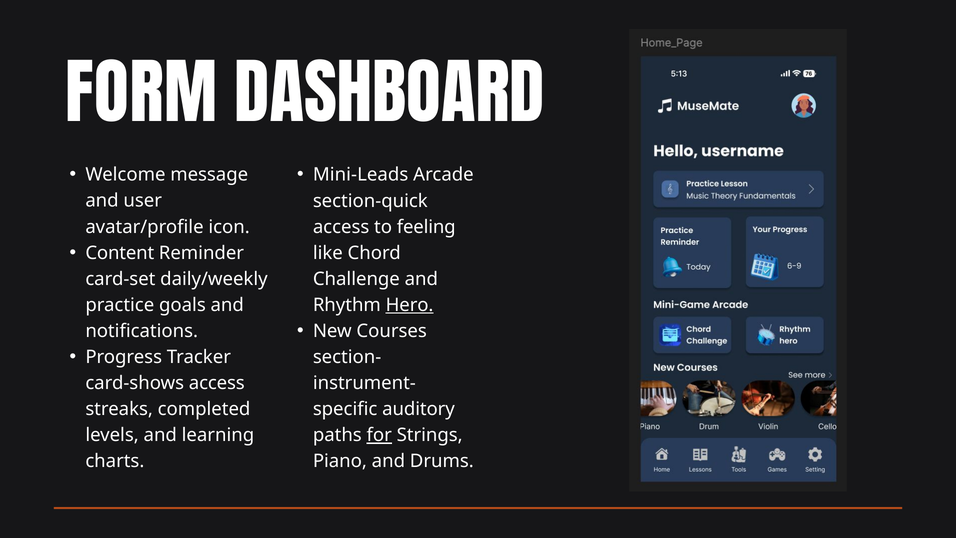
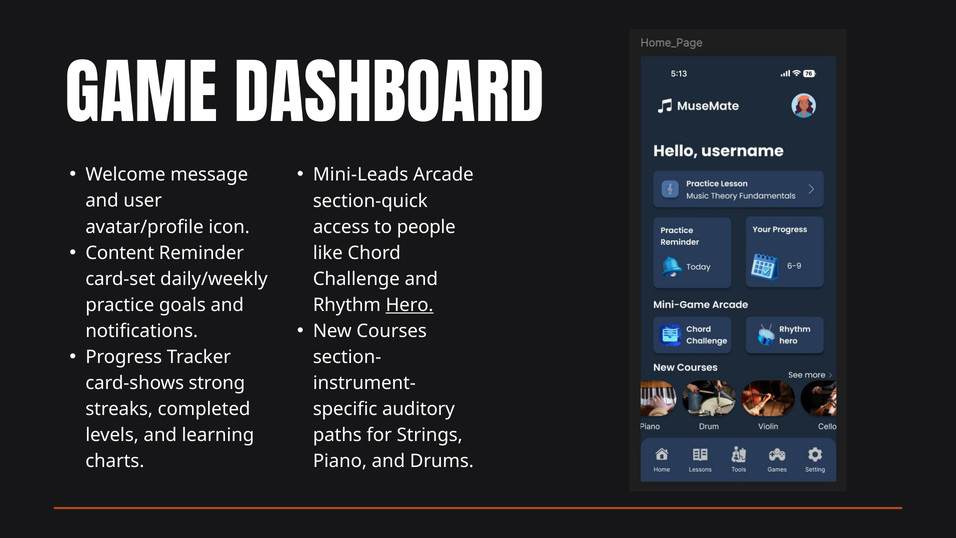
FORM: FORM -> GAME (142, 98)
feeling: feeling -> people (426, 227)
card-shows access: access -> strong (217, 383)
for underline: present -> none (379, 435)
